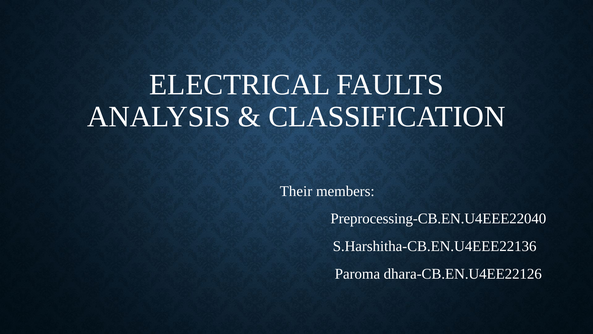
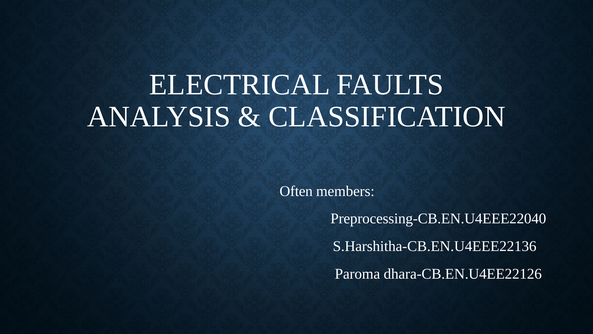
Their: Their -> Often (296, 191)
